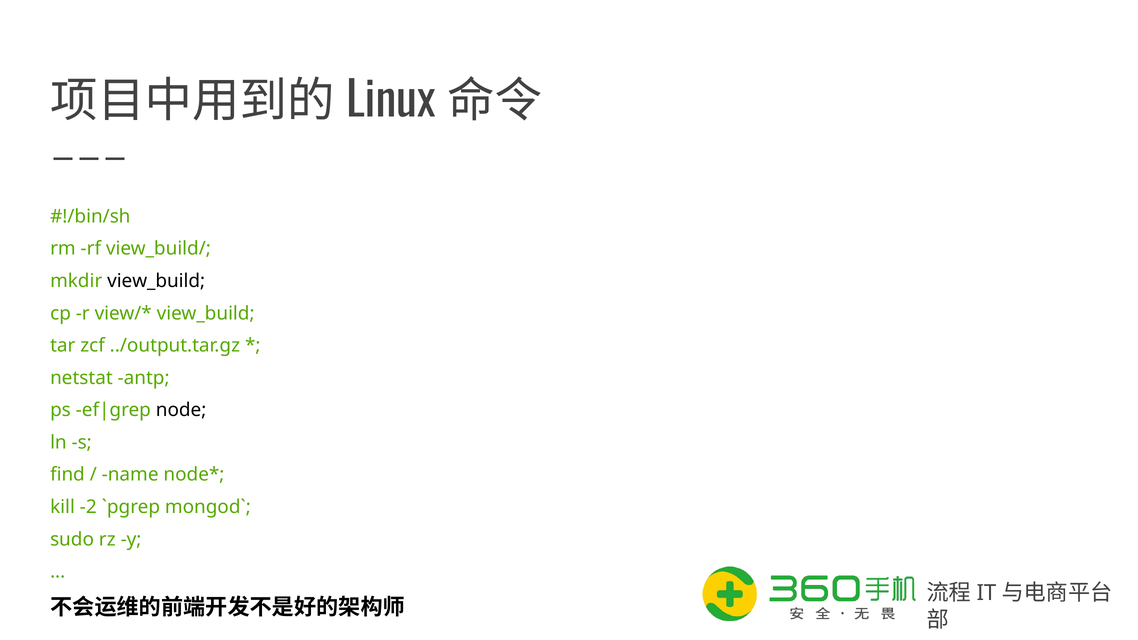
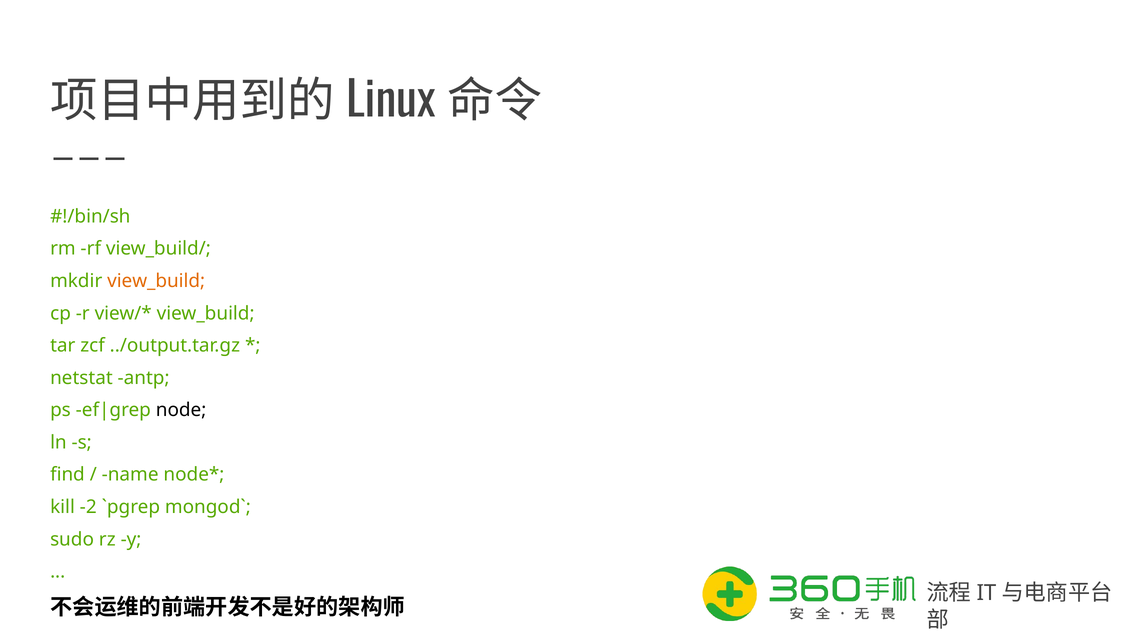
view_build colour: black -> orange (156, 281)
